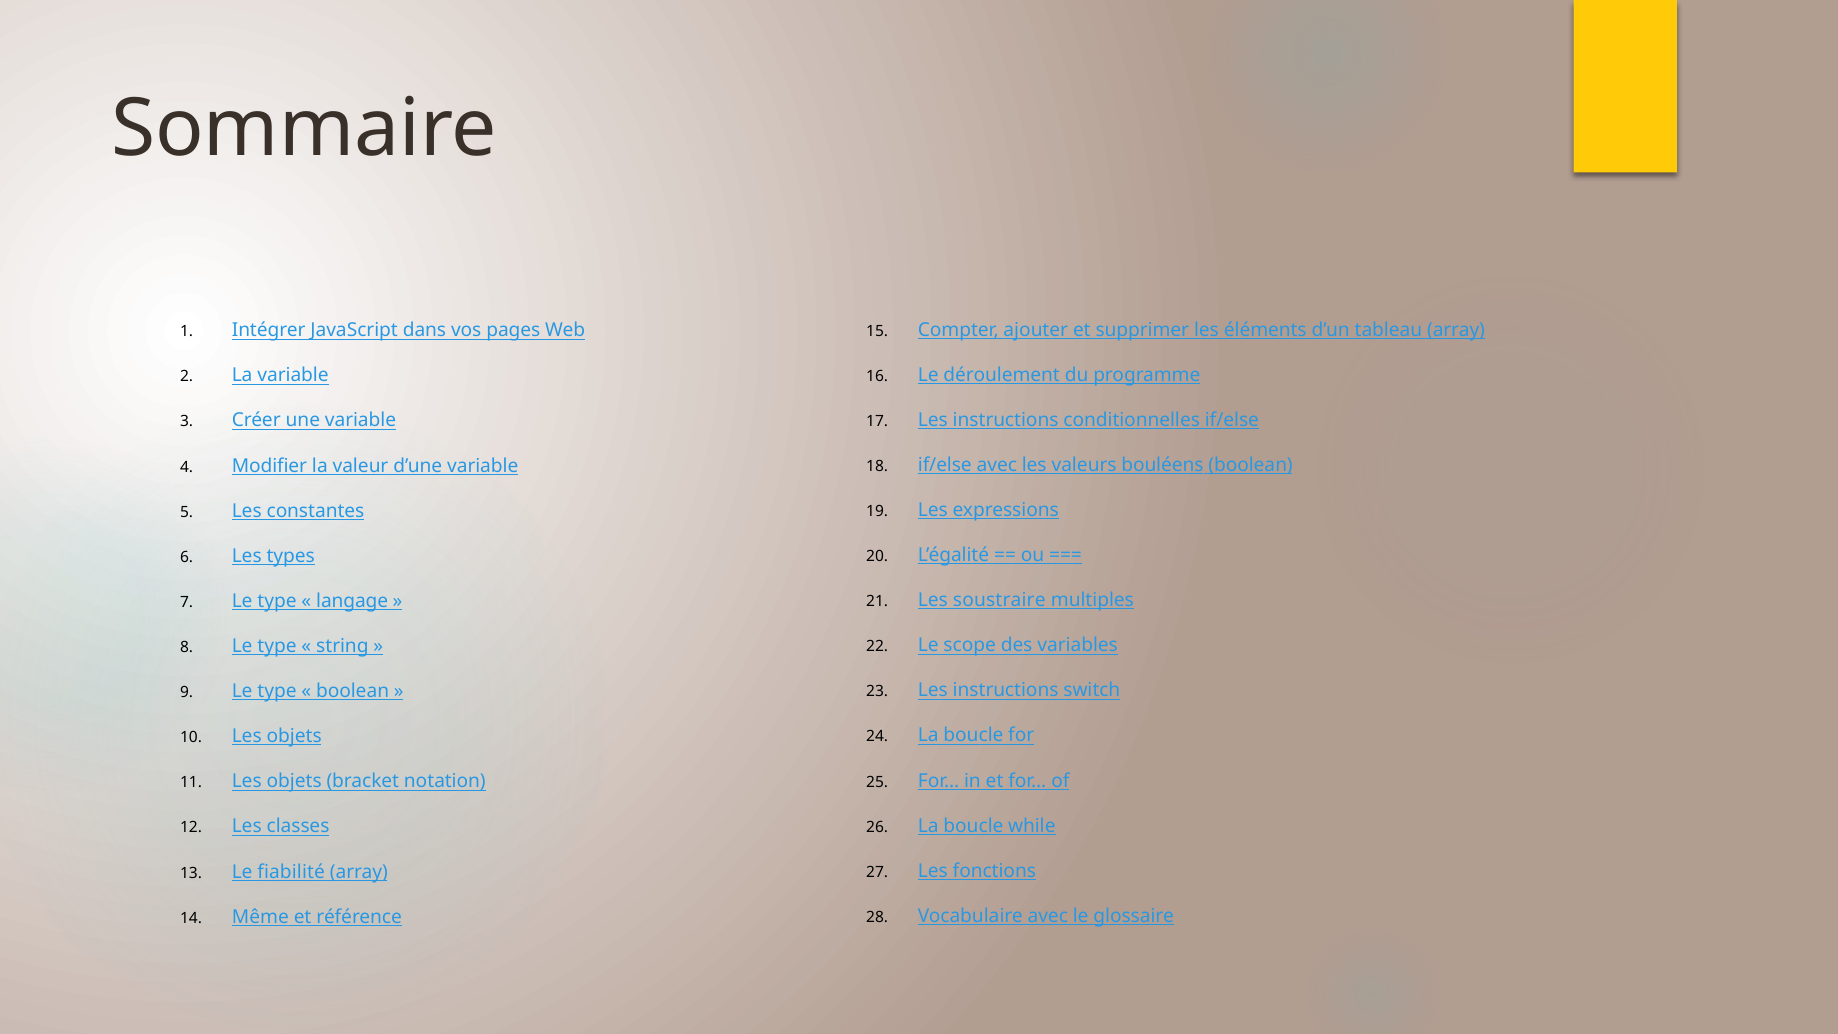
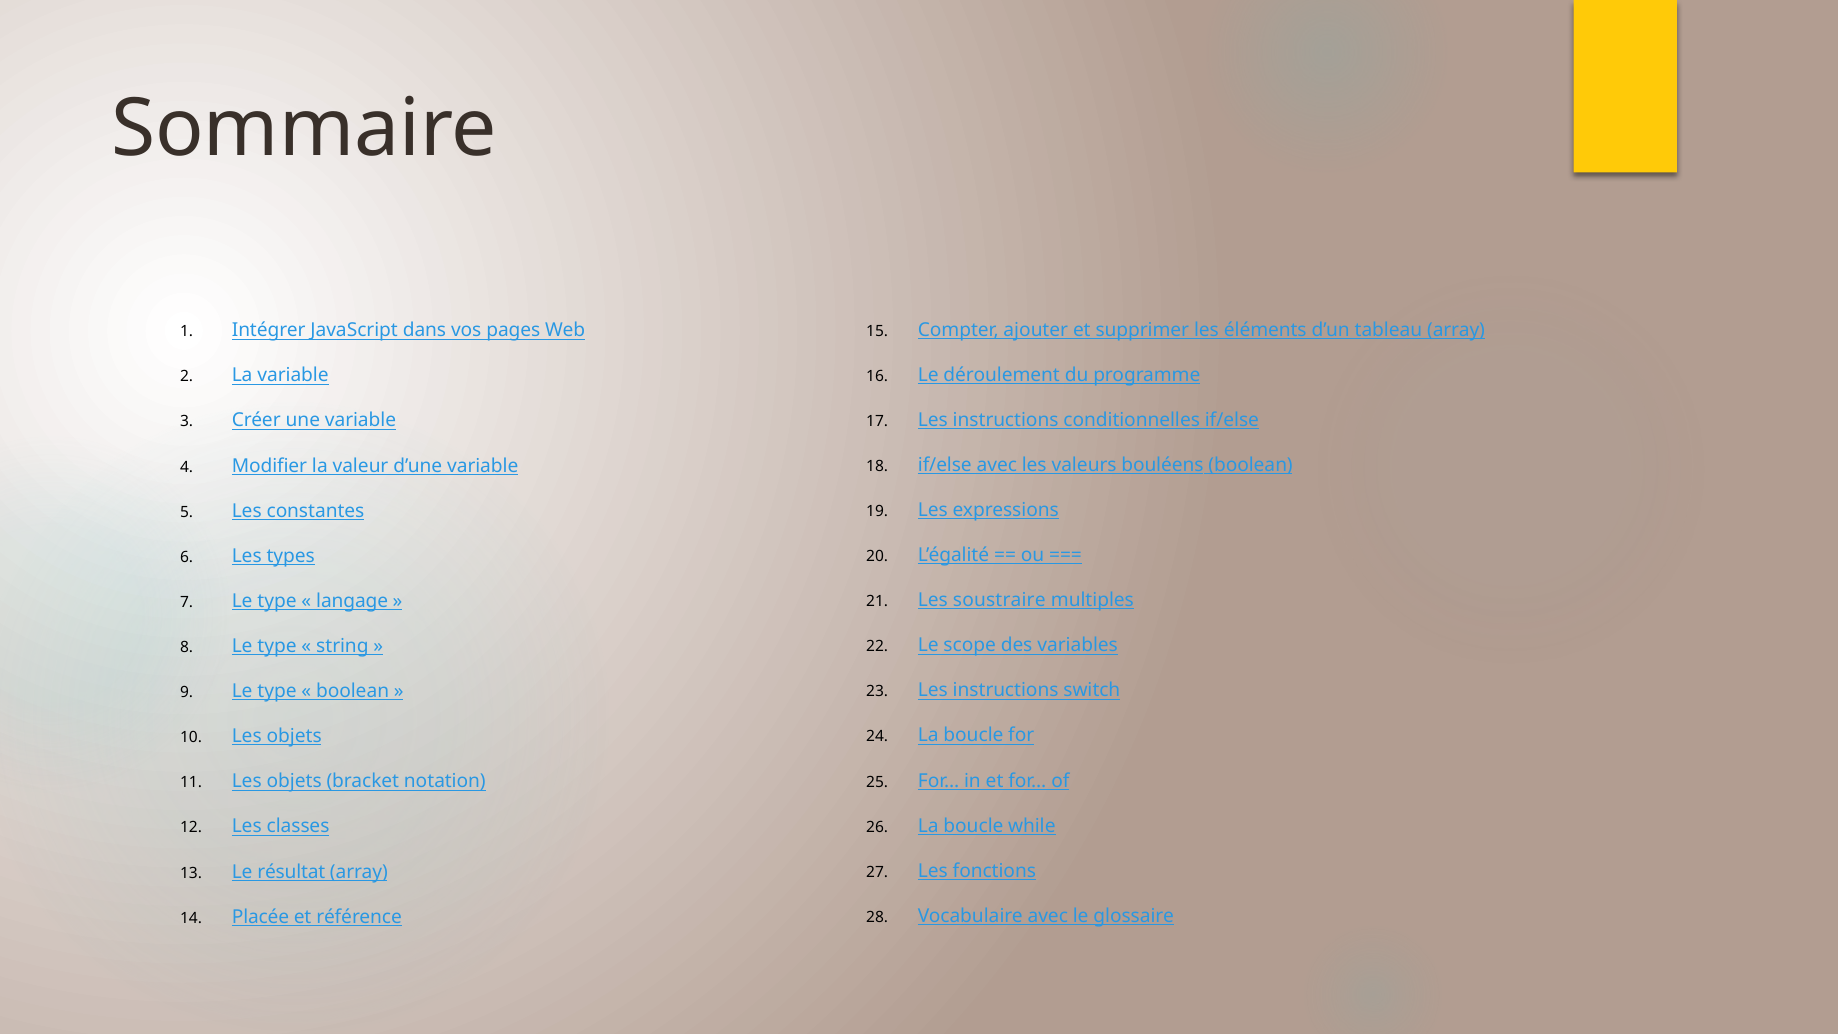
fiabilité: fiabilité -> résultat (291, 872)
Même: Même -> Placée (260, 917)
